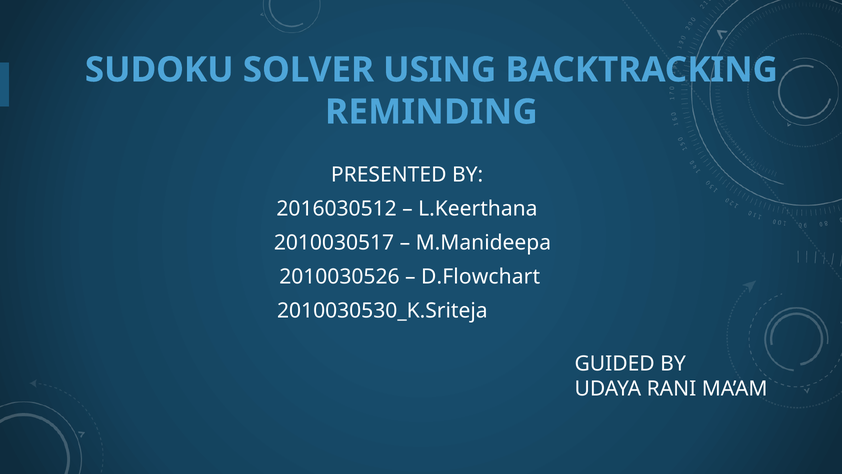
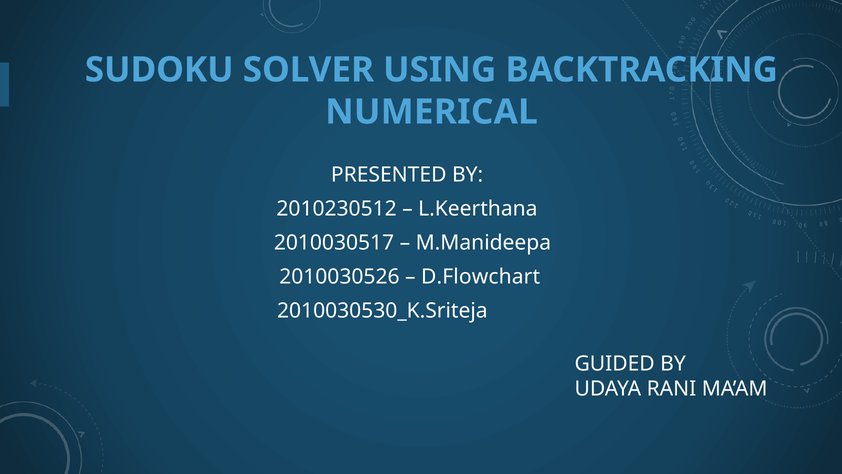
REMINDING: REMINDING -> NUMERICAL (431, 112)
2016030512: 2016030512 -> 2010230512 (337, 209)
